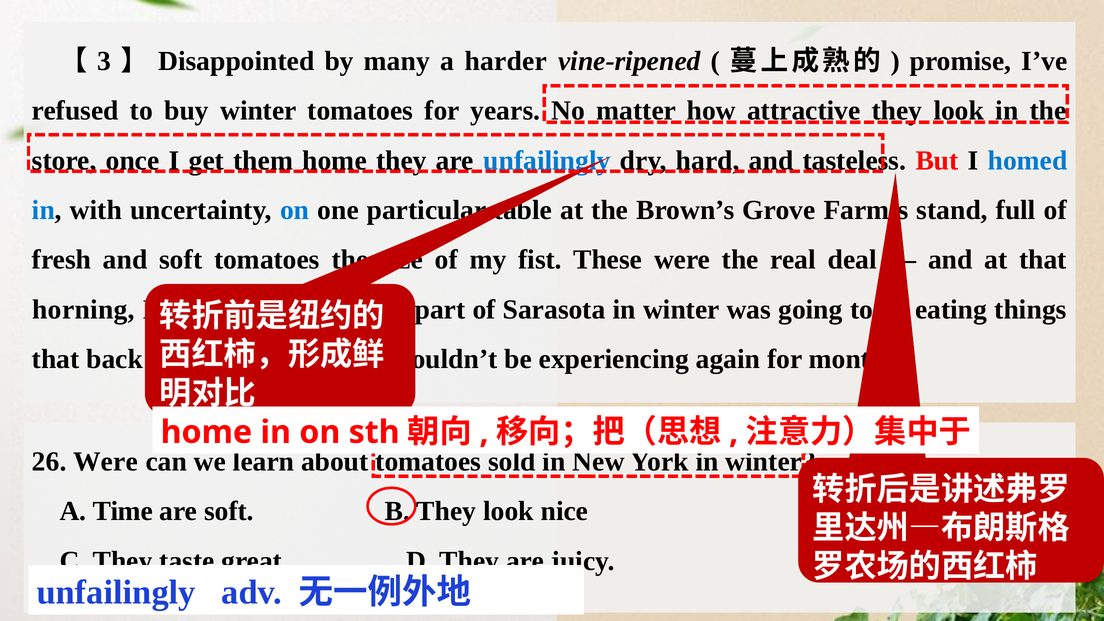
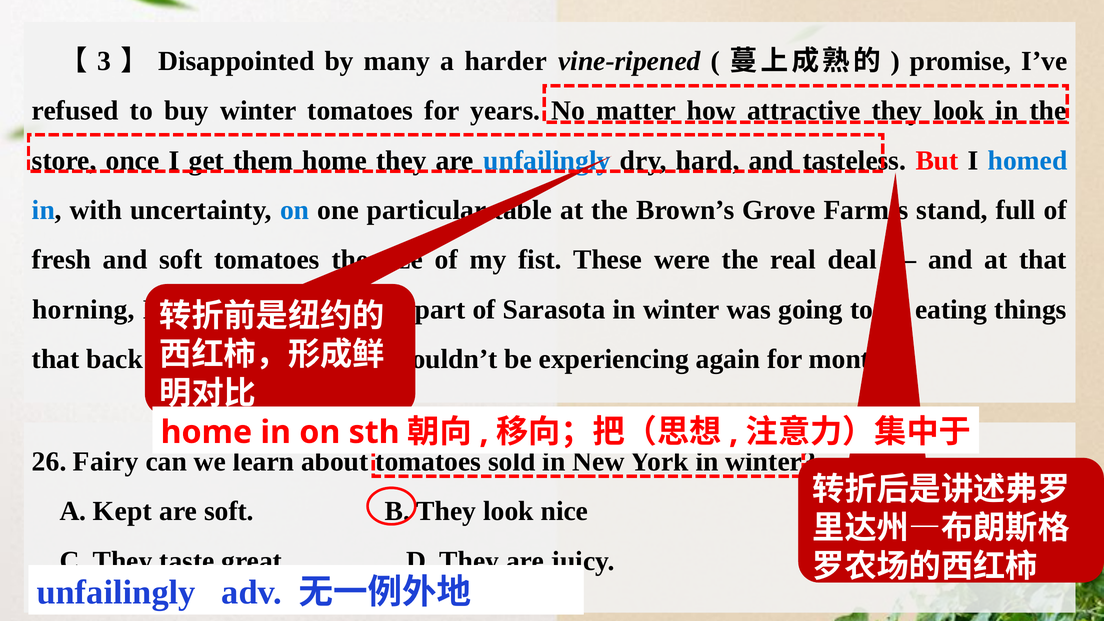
26 Were: Were -> Fairy (106, 462)
Time: Time -> Kept (122, 511)
